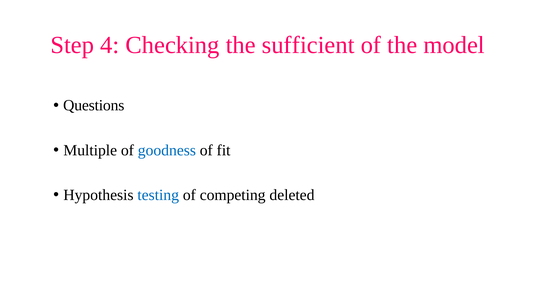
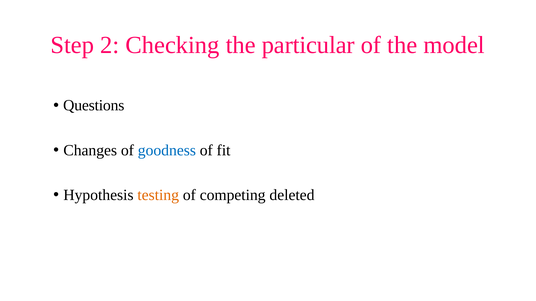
4: 4 -> 2 (110, 45)
sufficient: sufficient -> particular (308, 45)
Multiple: Multiple -> Changes (90, 151)
testing colour: blue -> orange (158, 195)
